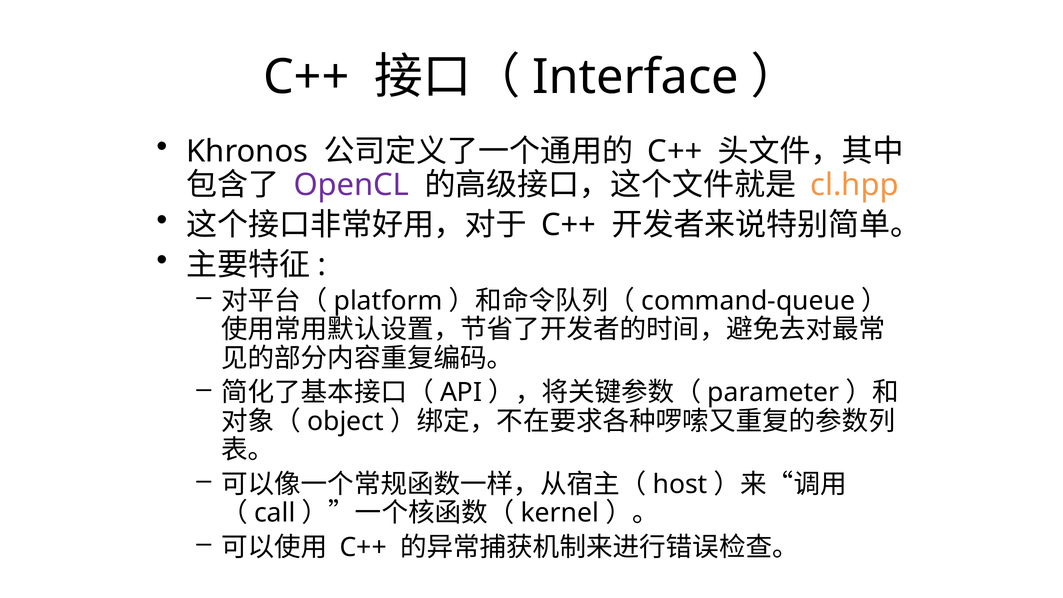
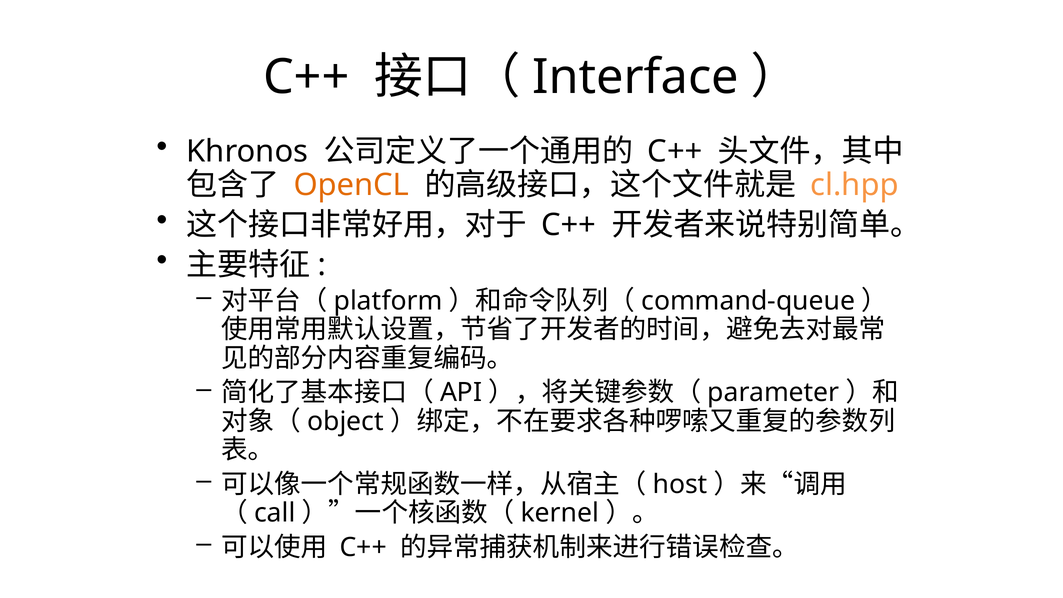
OpenCL colour: purple -> orange (351, 185)
